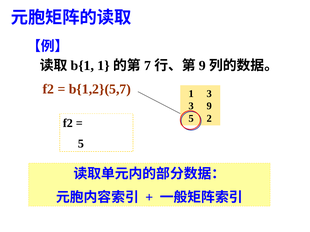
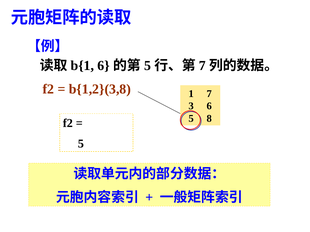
1: 1 -> 6 (104, 66)
7: 7 -> 5 (148, 66)
9: 9 -> 7 (202, 66)
b{1,2}(5,7: b{1,2}(5,7 -> b{1,2}(3,8 (100, 89)
1 3: 3 -> 7 (209, 94)
3 9: 9 -> 6 (209, 106)
2: 2 -> 8 (209, 119)
